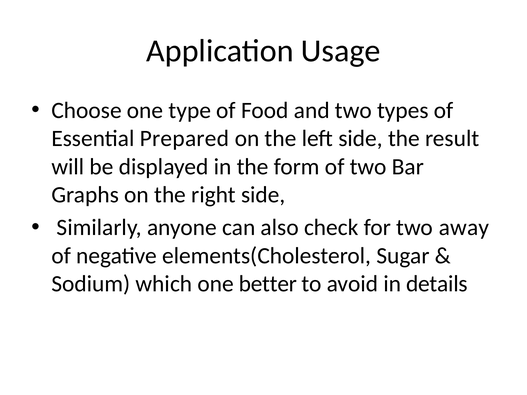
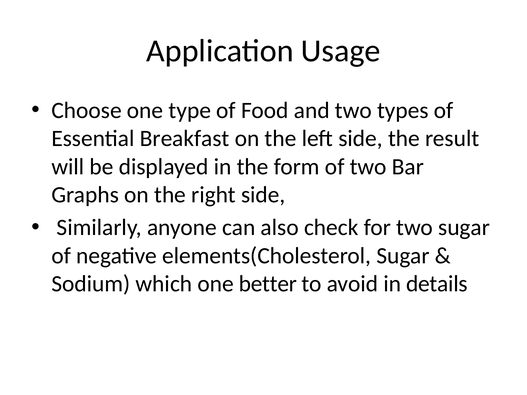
Prepared: Prepared -> Breakfast (185, 139)
two away: away -> sugar (464, 228)
